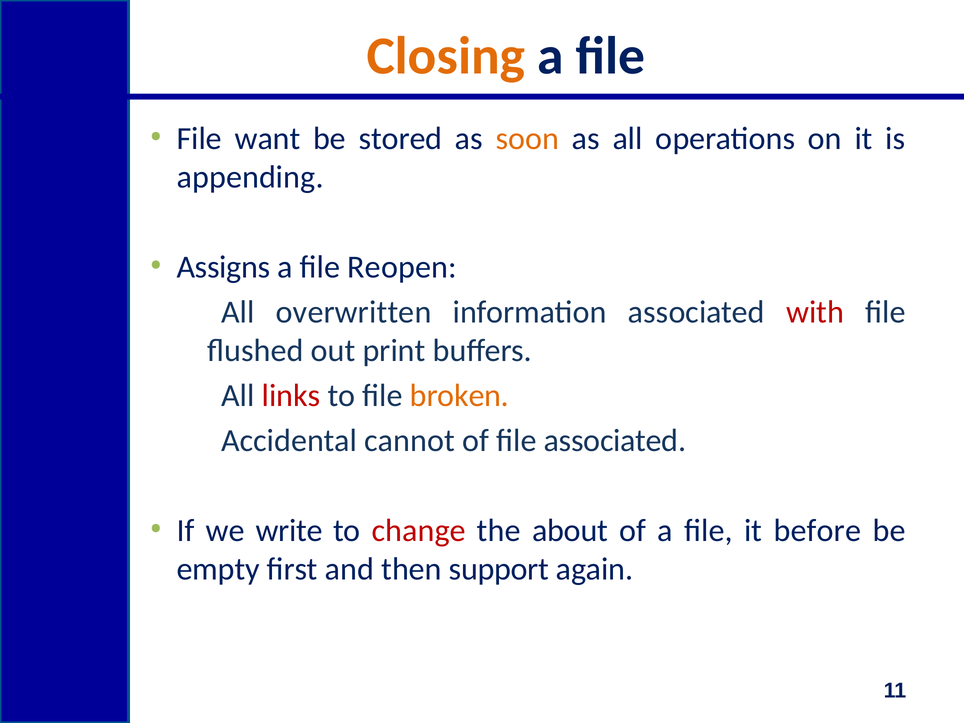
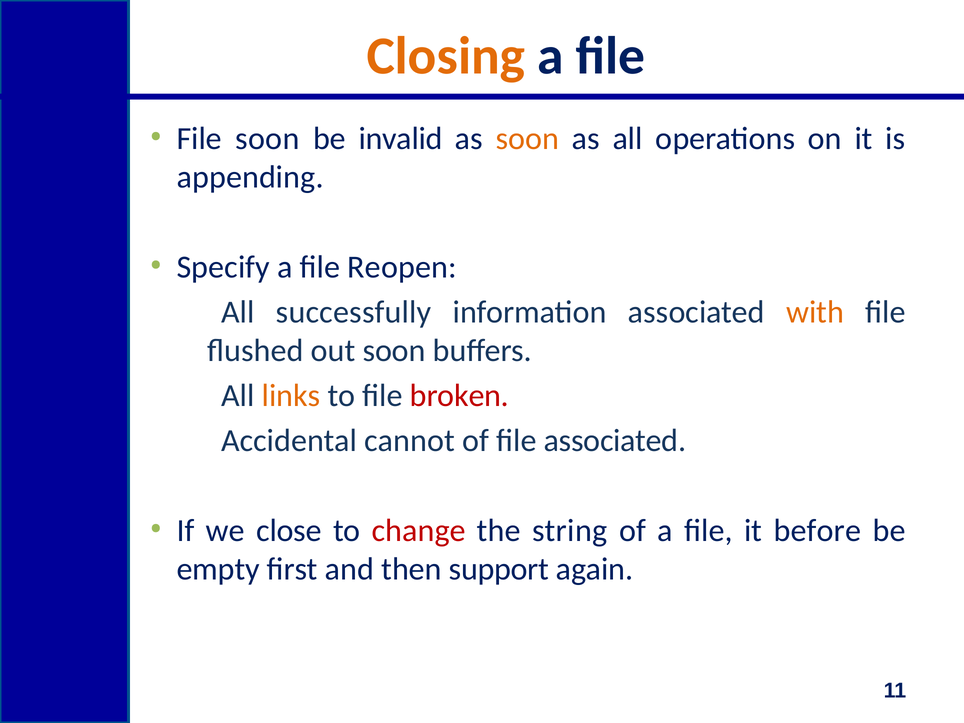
File want: want -> soon (267, 139)
stored: stored -> invalid (401, 139)
Assigns: Assigns -> Specify (223, 267)
overwritten: overwritten -> successfully (354, 312)
with colour: red -> orange (815, 312)
out print: print -> soon (394, 351)
links colour: red -> orange (291, 396)
broken colour: orange -> red (459, 396)
write: write -> close (289, 531)
about: about -> string (570, 531)
